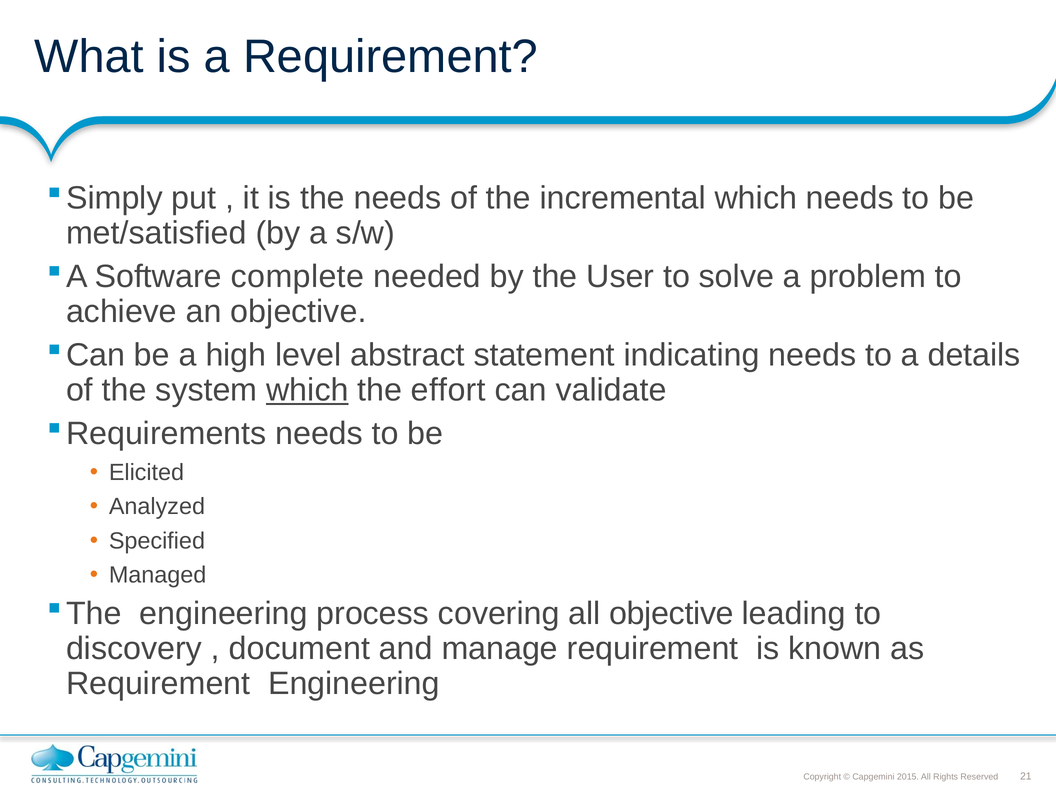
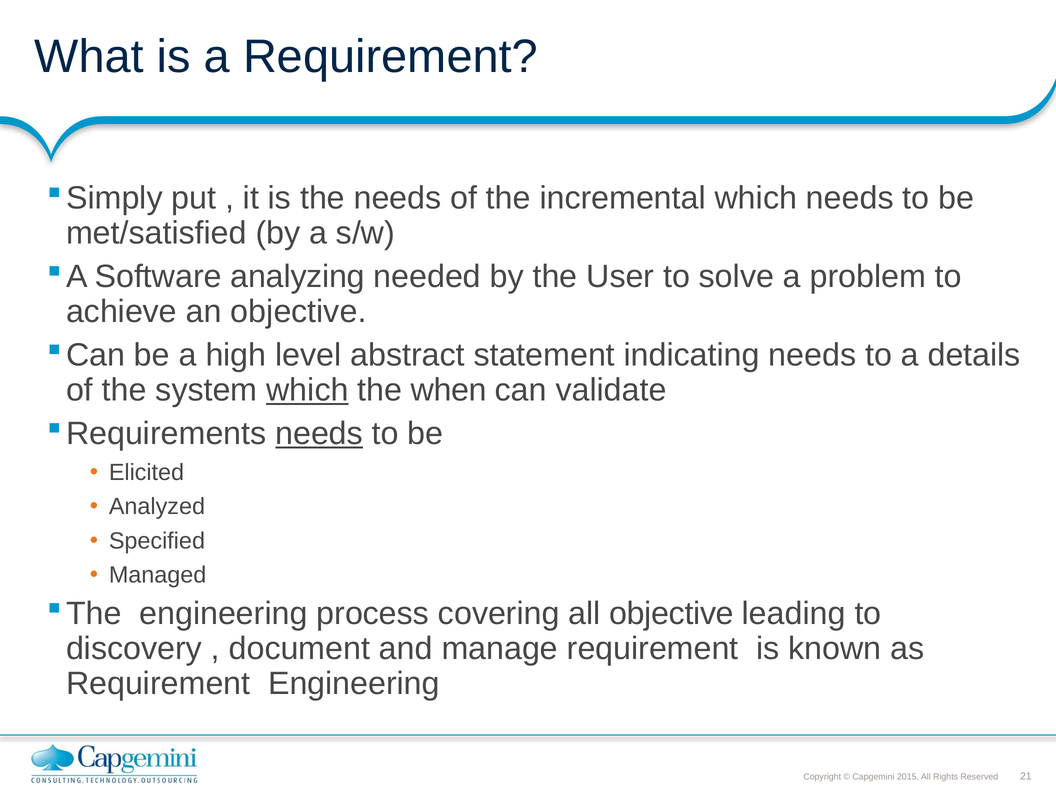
complete: complete -> analyzing (298, 277)
effort: effort -> when (449, 390)
needs underline: none -> present (319, 434)
